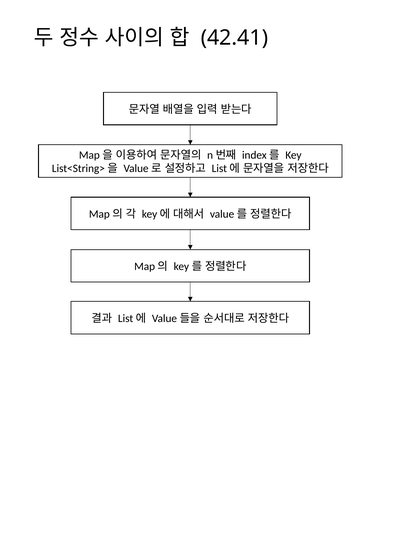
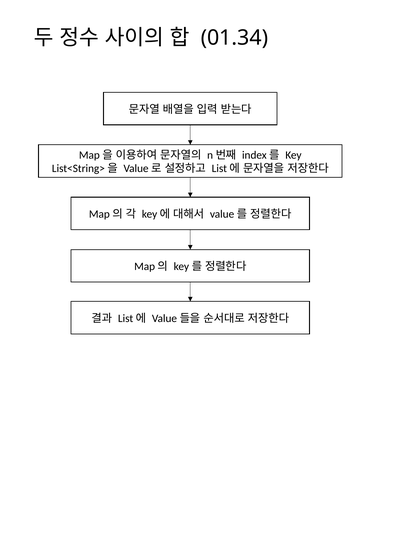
42.41: 42.41 -> 01.34 (234, 38)
